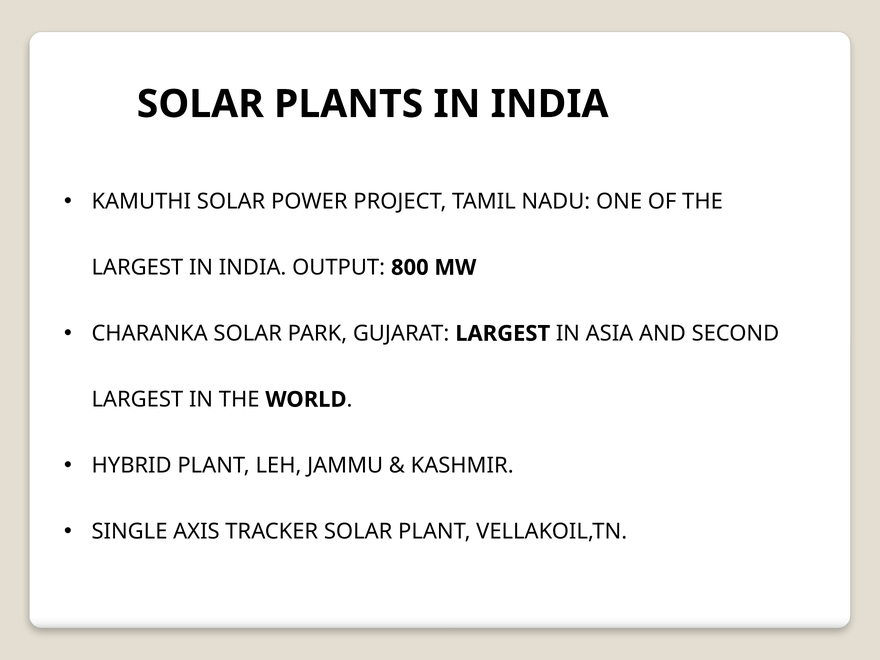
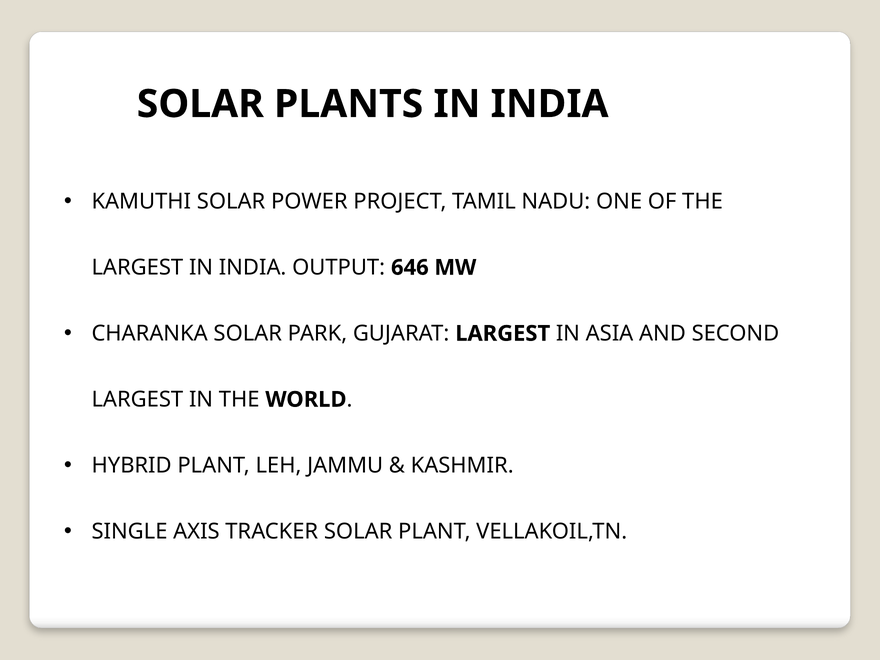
800: 800 -> 646 (410, 268)
